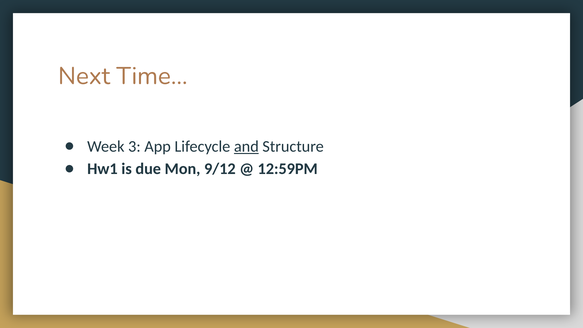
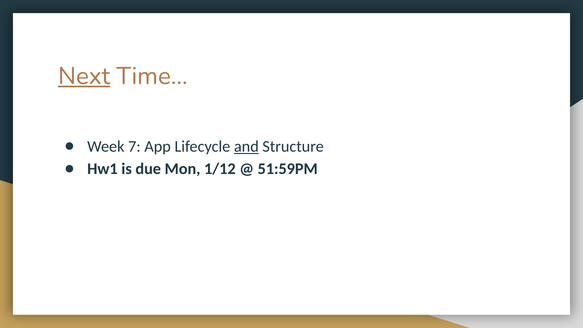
Next underline: none -> present (84, 76)
3: 3 -> 7 (134, 147)
9/12: 9/12 -> 1/12 (220, 169)
12:59PM: 12:59PM -> 51:59PM (288, 169)
